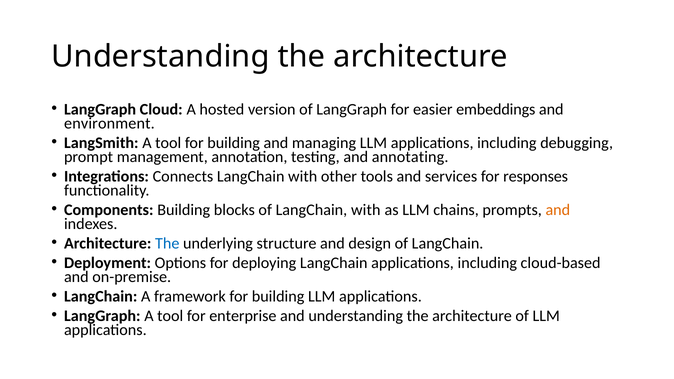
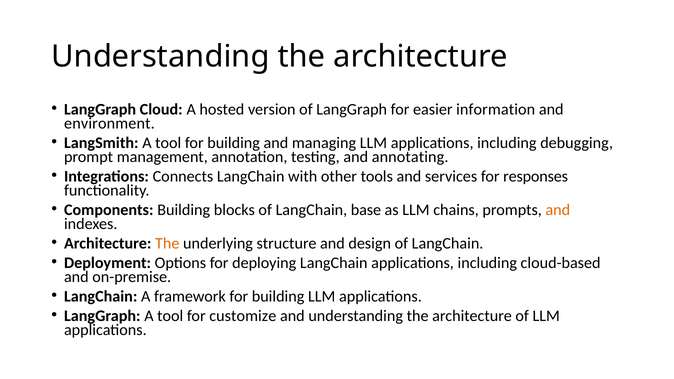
embeddings: embeddings -> information (496, 109)
of LangChain with: with -> base (366, 210)
The colour: blue -> orange (167, 243)
enterprise: enterprise -> customize (243, 316)
